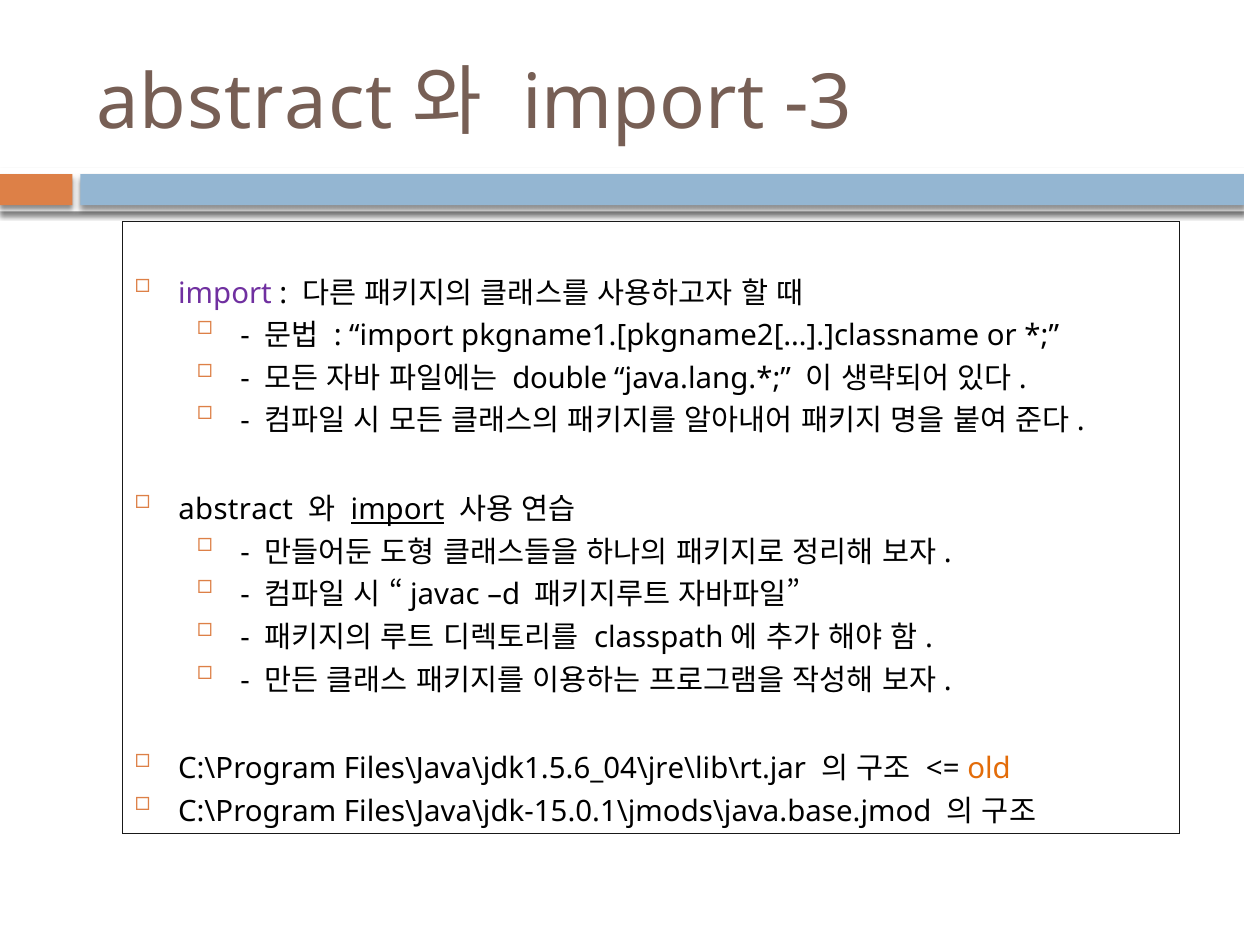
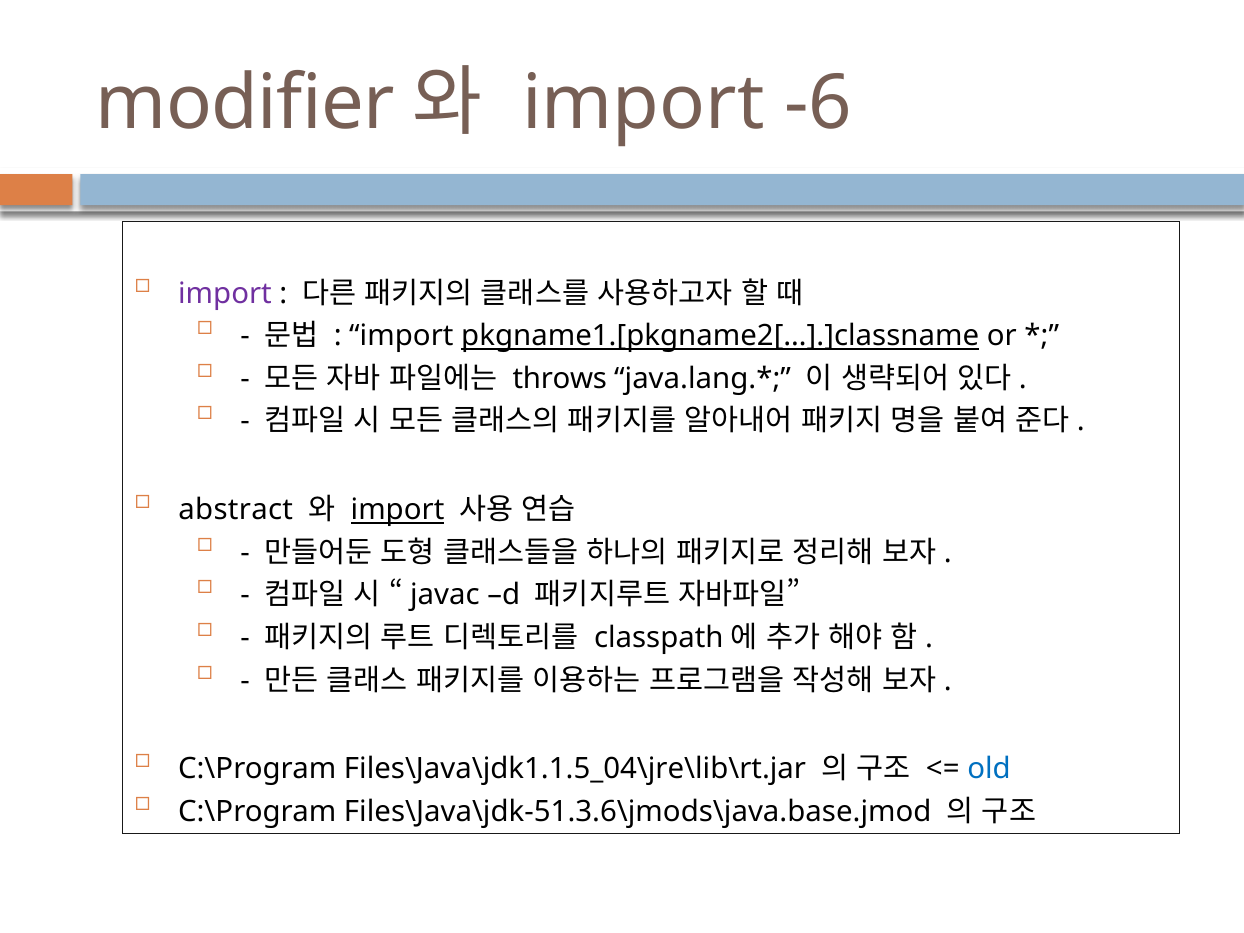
abstract: abstract -> modifier (245, 104)
-3: -3 -> -6 (818, 104)
pkgname1.[pkgname2[…].]classname underline: none -> present (720, 336)
double: double -> throws (560, 379)
Files\Java\jdk1.5.6_04\jre\lib\rt.jar: Files\Java\jdk1.5.6_04\jre\lib\rt.jar -> Files\Java\jdk1.1.5_04\jre\lib\rt.jar (575, 769)
old colour: orange -> blue (989, 769)
Files\Java\jdk-15.0.1\jmods\java.base.jmod: Files\Java\jdk-15.0.1\jmods\java.base.jmod -> Files\Java\jdk-51.3.6\jmods\java.base.jmod (638, 812)
